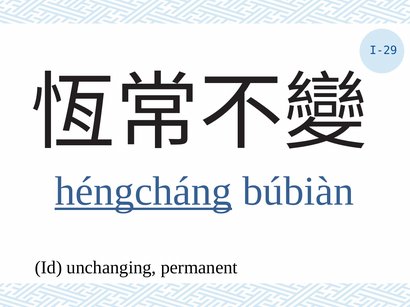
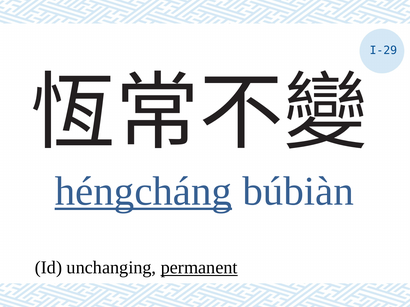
permanent underline: none -> present (199, 268)
